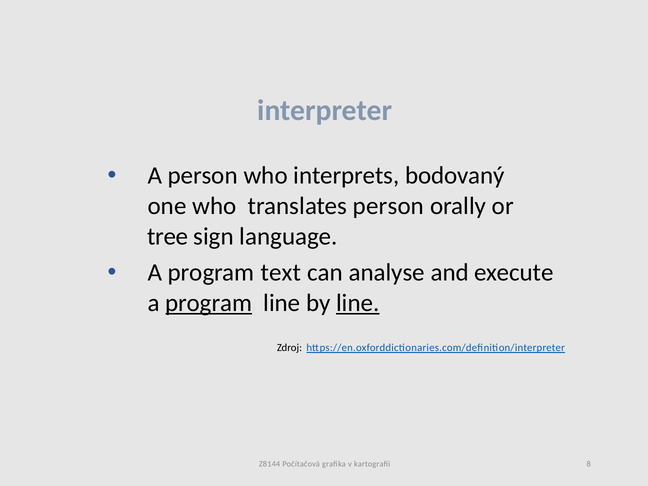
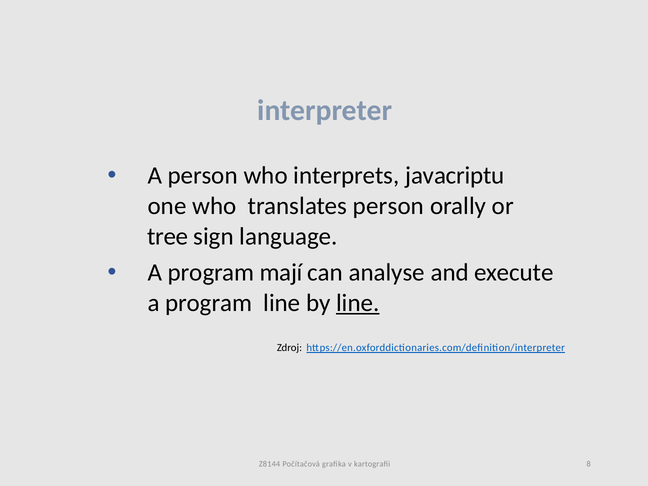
bodovaný: bodovaný -> javacriptu (455, 176)
text: text -> mají (281, 273)
program underline: present -> none (209, 303)
